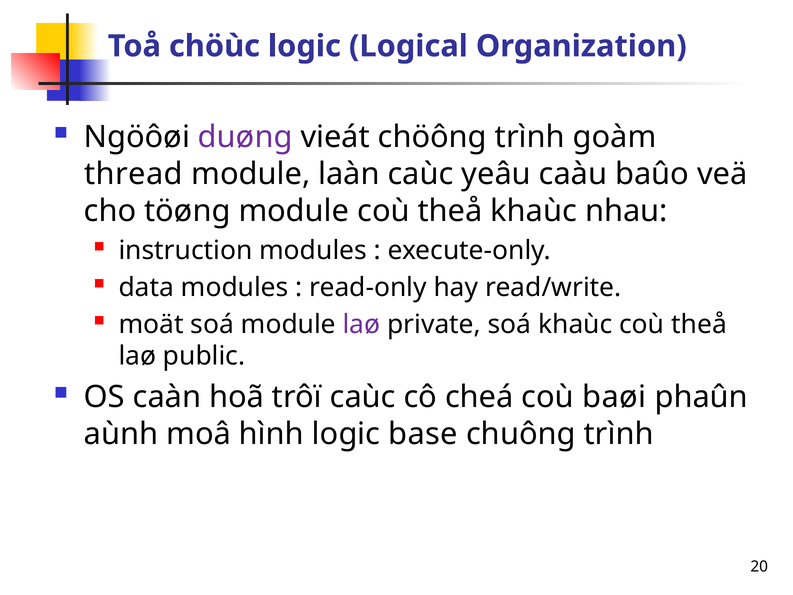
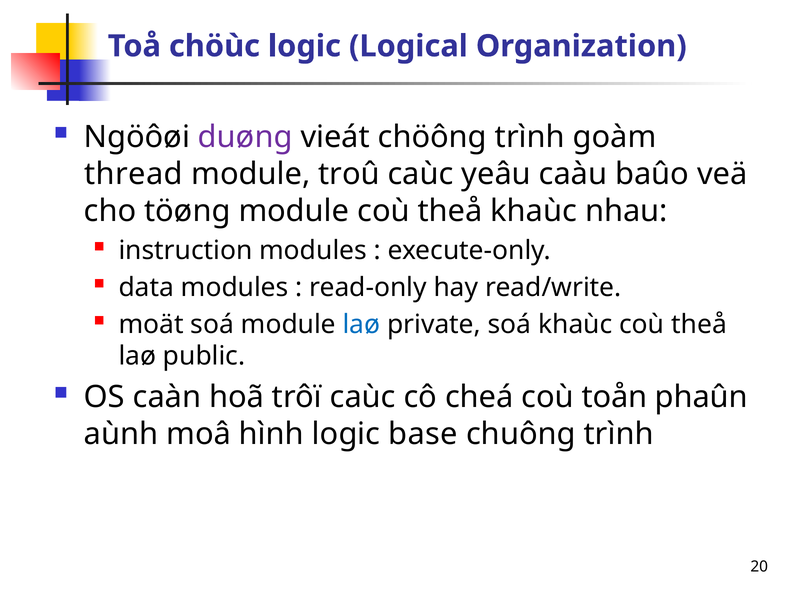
laàn: laàn -> troû (349, 174)
laø colour: purple -> blue (362, 324)
baøi: baøi -> toån (615, 397)
